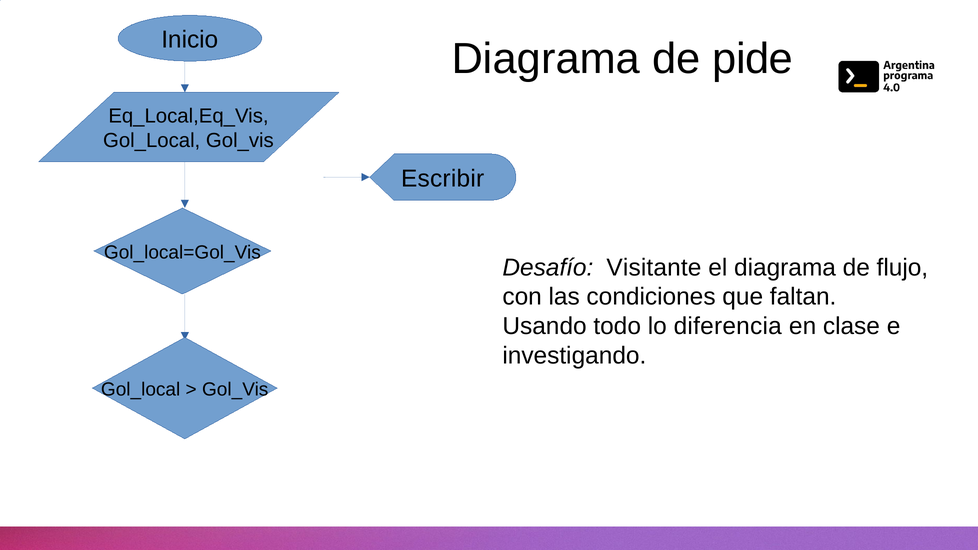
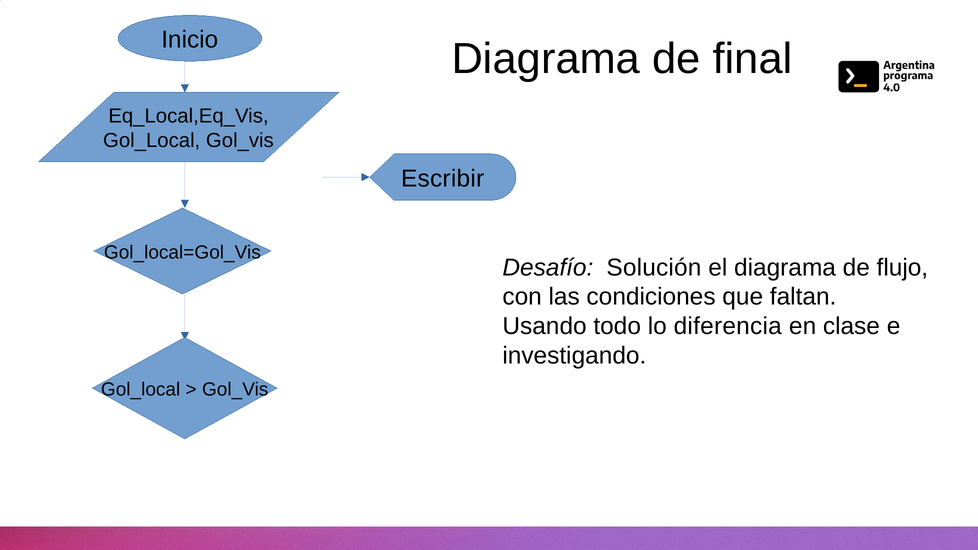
pide: pide -> final (752, 59)
Visitante: Visitante -> Solución (654, 268)
